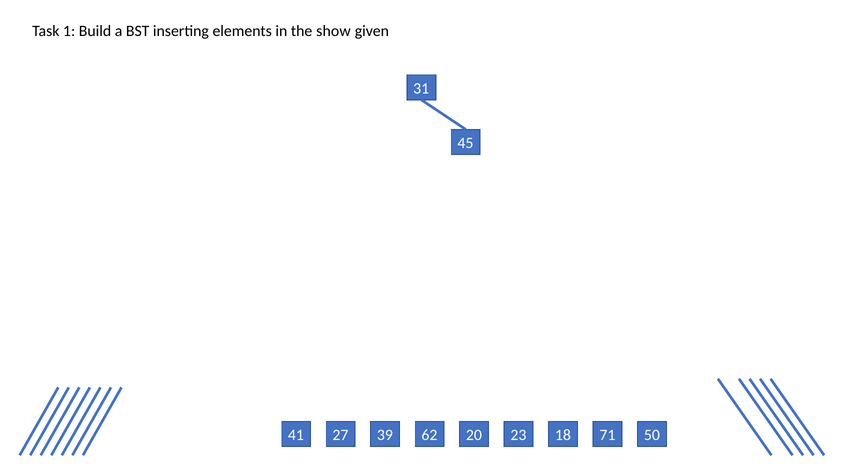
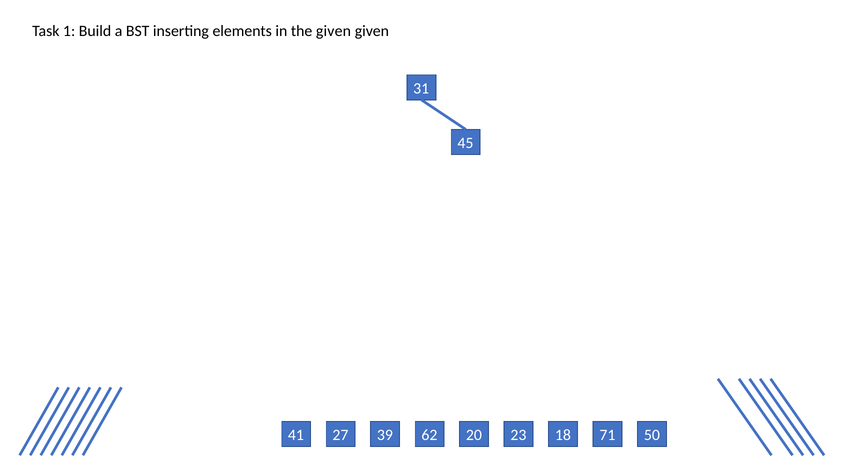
the show: show -> given (333, 31)
